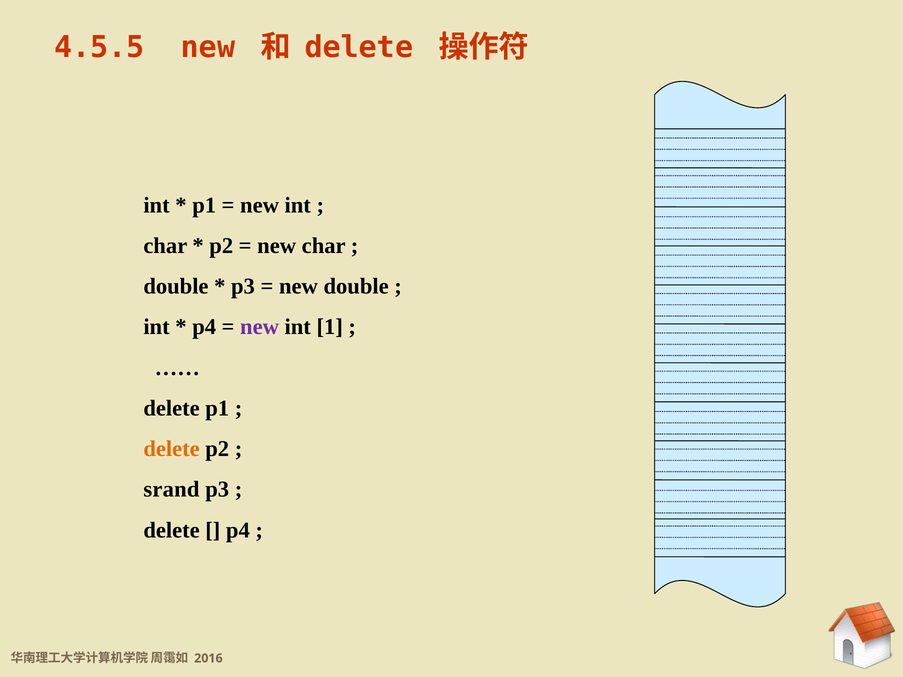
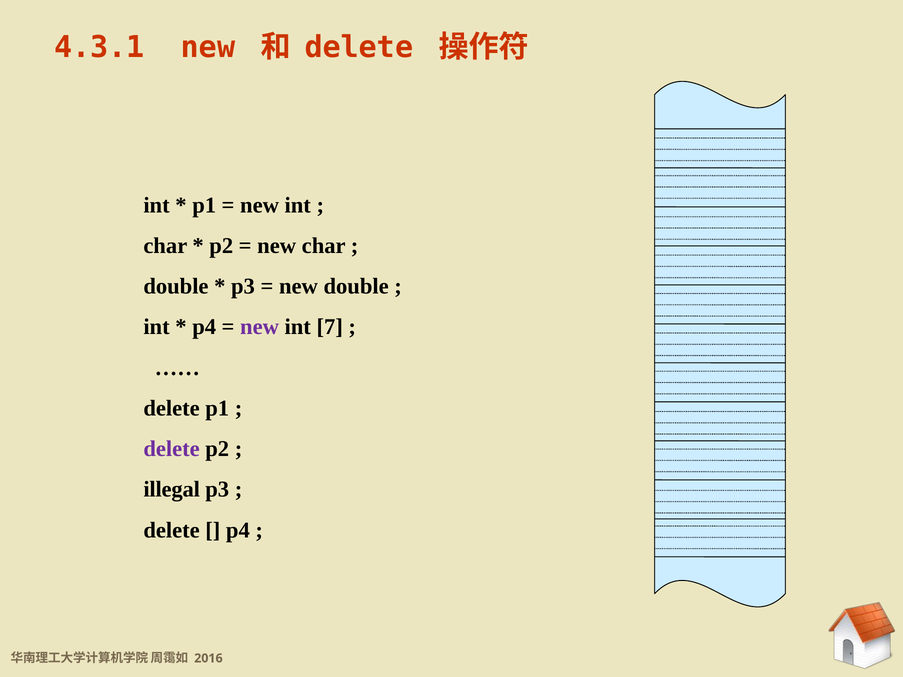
4.5.5: 4.5.5 -> 4.3.1 (99, 47)
1: 1 -> 7 (330, 327)
delete colour: orange -> purple (172, 449)
srand: srand -> illegal (172, 490)
